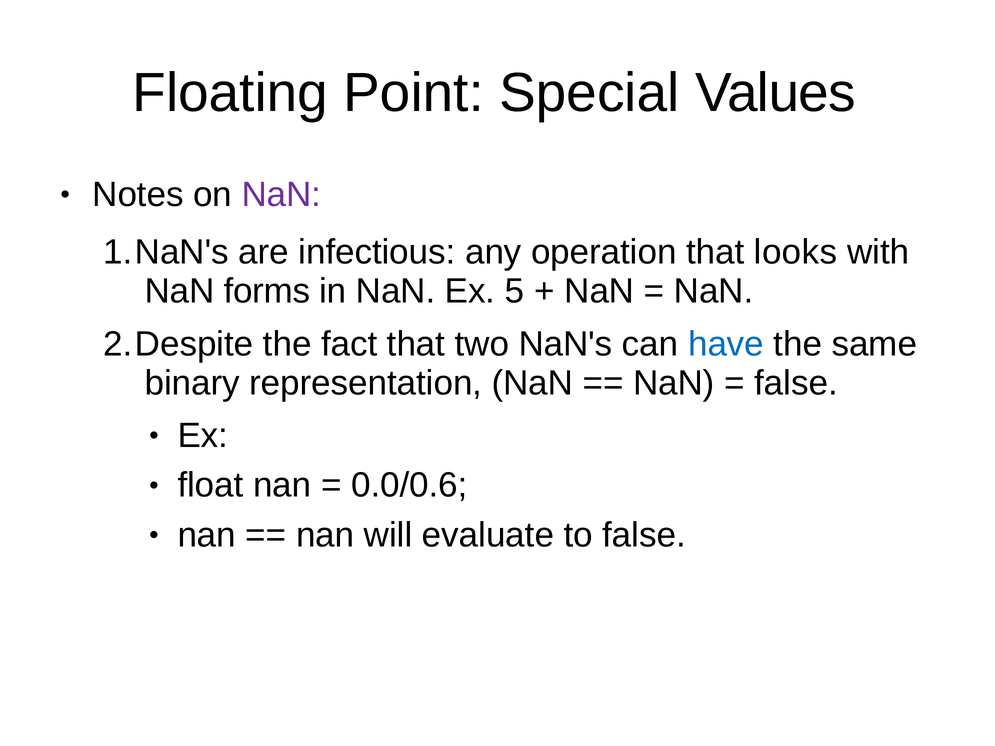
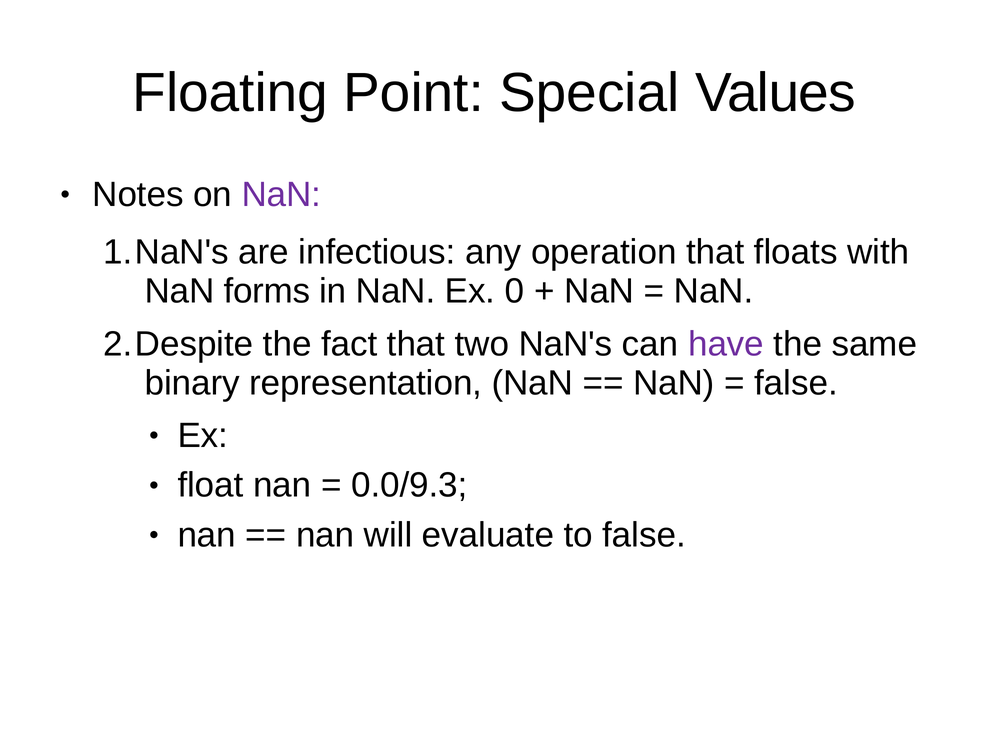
looks: looks -> floats (796, 252)
5: 5 -> 0 (515, 291)
have colour: blue -> purple (726, 344)
0.0/0.6: 0.0/0.6 -> 0.0/9.3 (409, 485)
